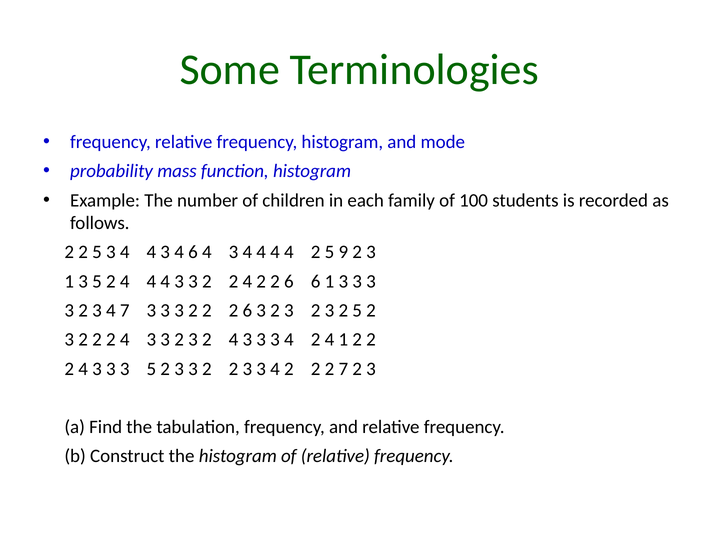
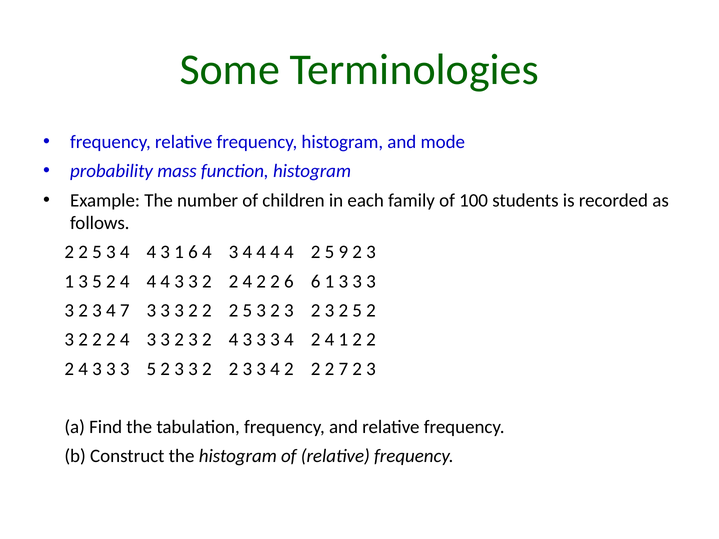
4 4 3 4: 4 -> 1 (179, 252)
2 2 2 6: 6 -> 5 (247, 311)
